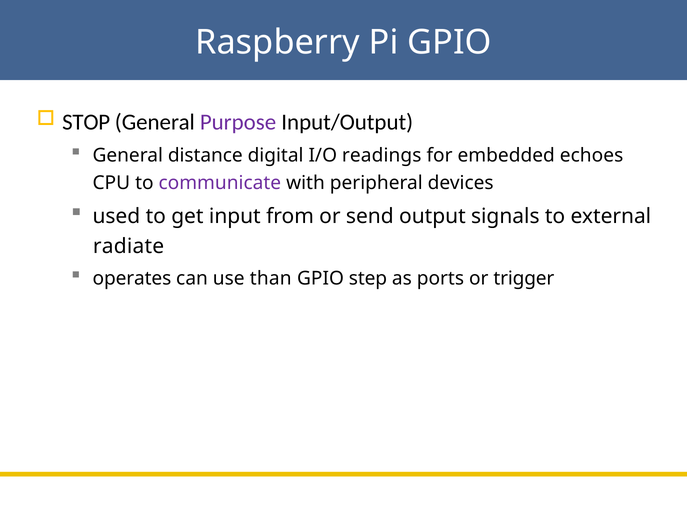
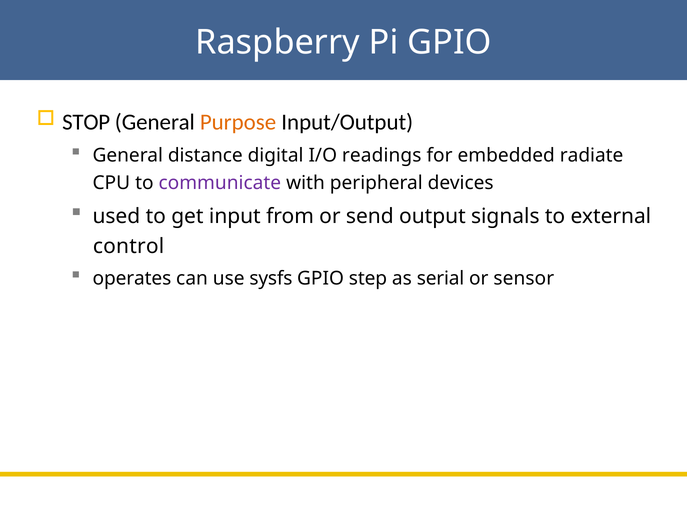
Purpose colour: purple -> orange (238, 122)
echoes: echoes -> radiate (592, 155)
radiate: radiate -> control (129, 247)
than: than -> sysfs (271, 279)
ports: ports -> serial (441, 279)
trigger: trigger -> sensor (524, 279)
